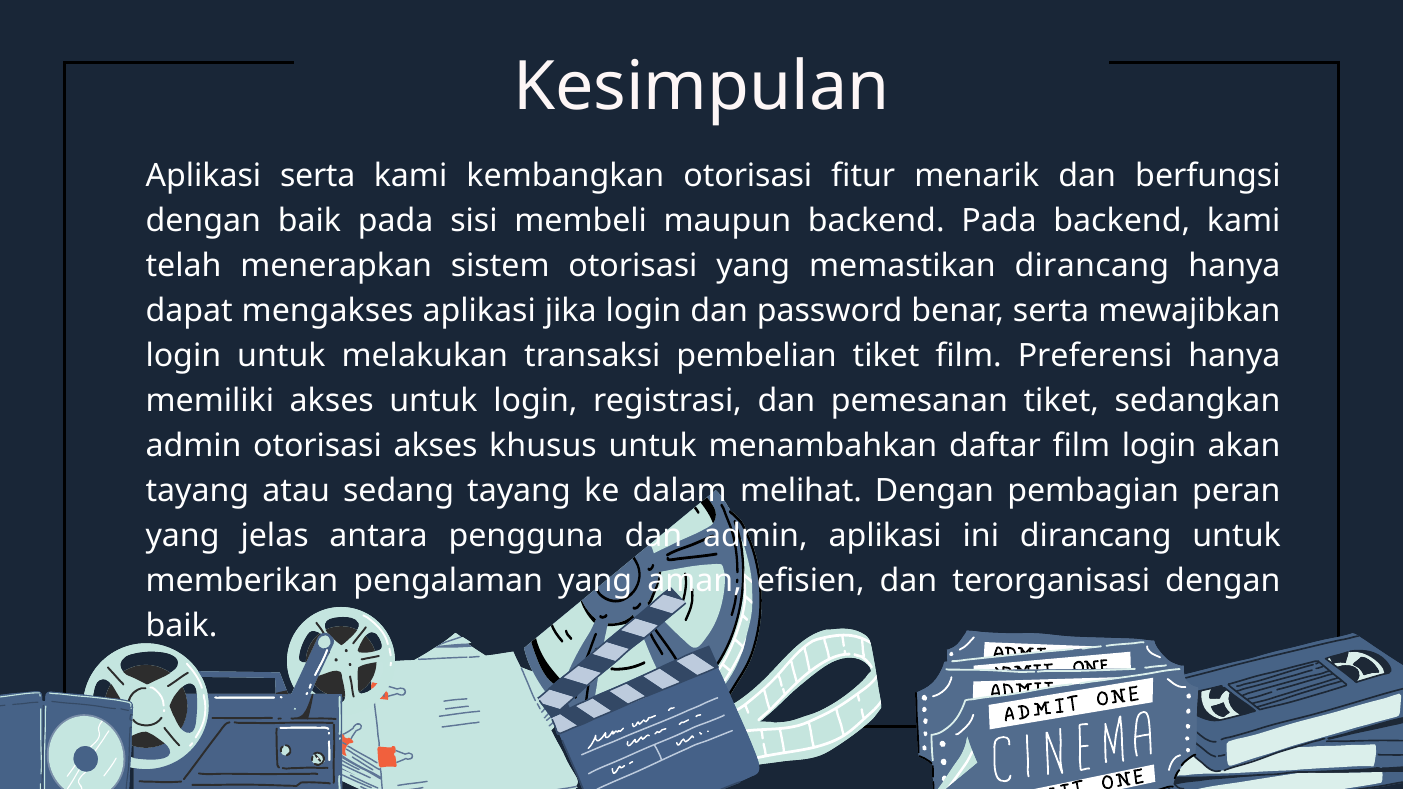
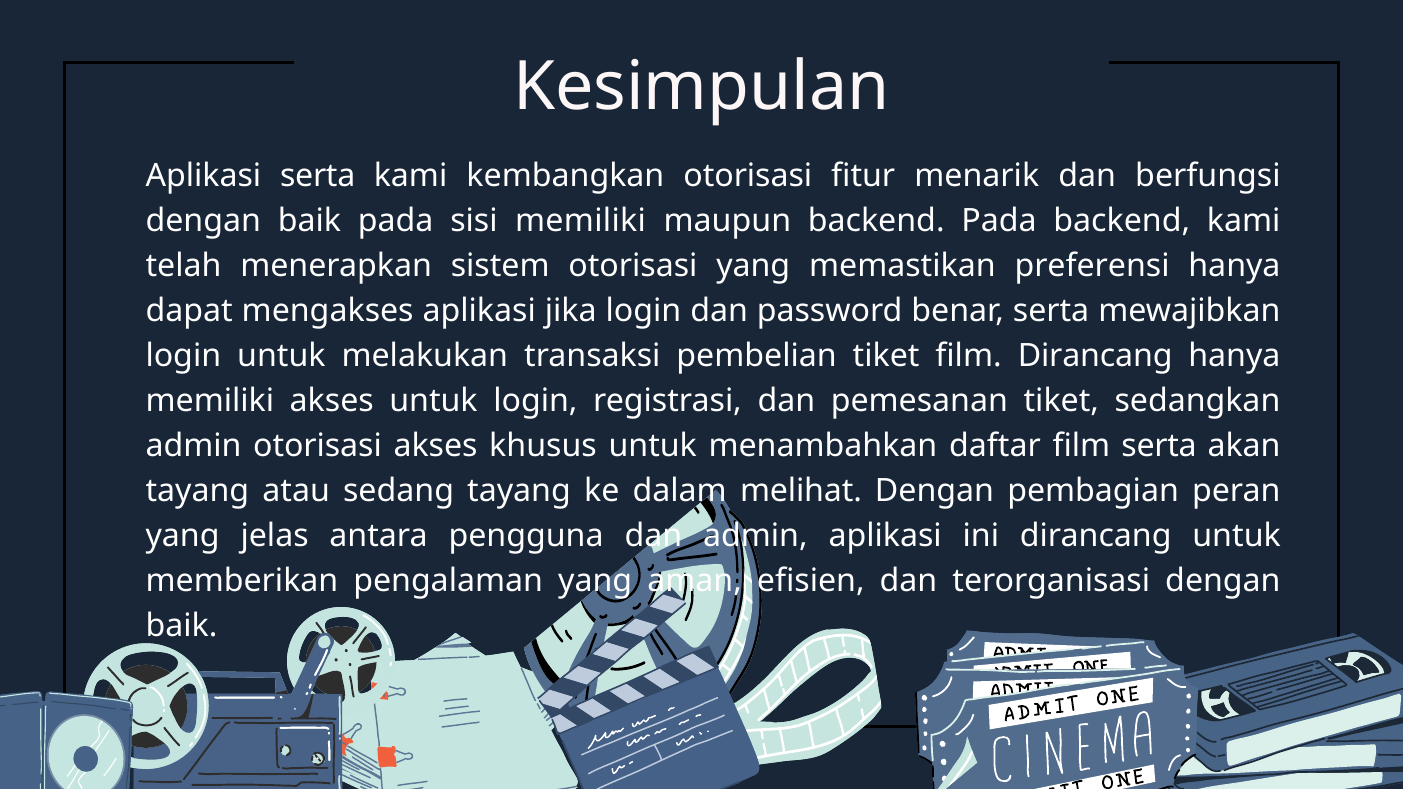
sisi membeli: membeli -> memiliki (581, 220)
memastikan dirancang: dirancang -> preferensi (1092, 266)
film Preferensi: Preferensi -> Dirancang (1095, 356)
film login: login -> serta (1159, 446)
